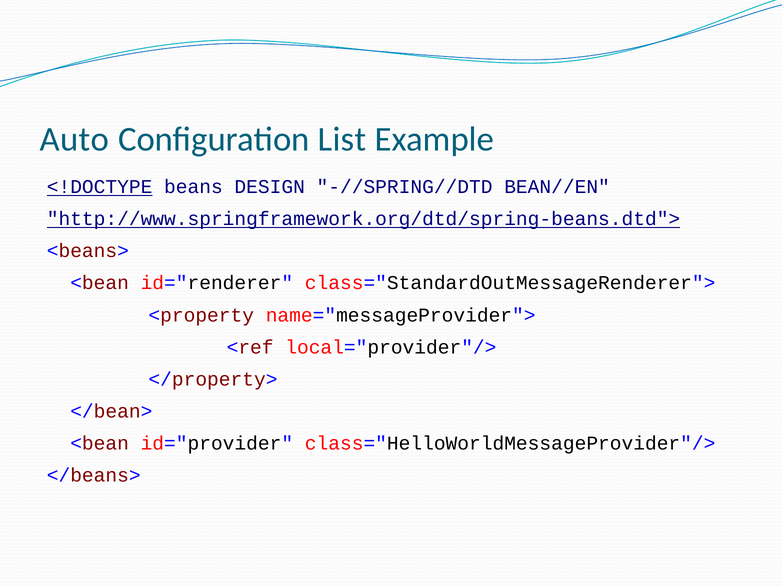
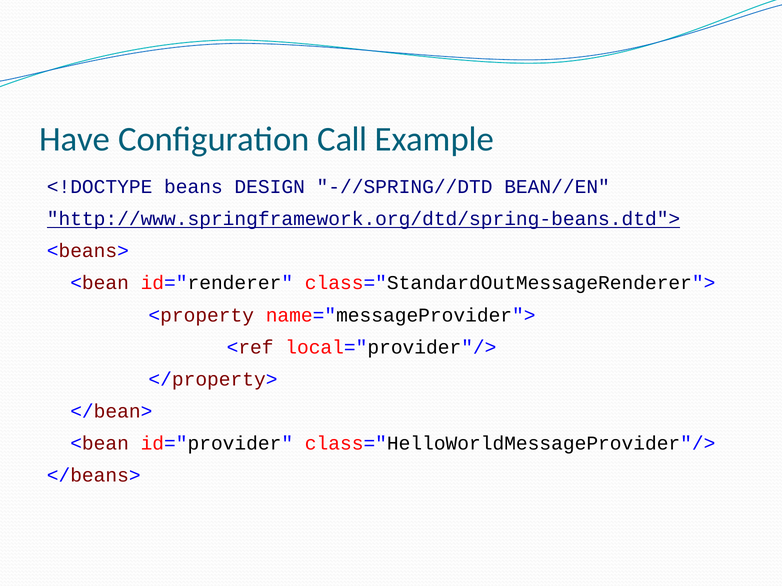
Auto: Auto -> Have (75, 140)
List: List -> Call (342, 140)
<!DOCTYPE underline: present -> none (100, 187)
